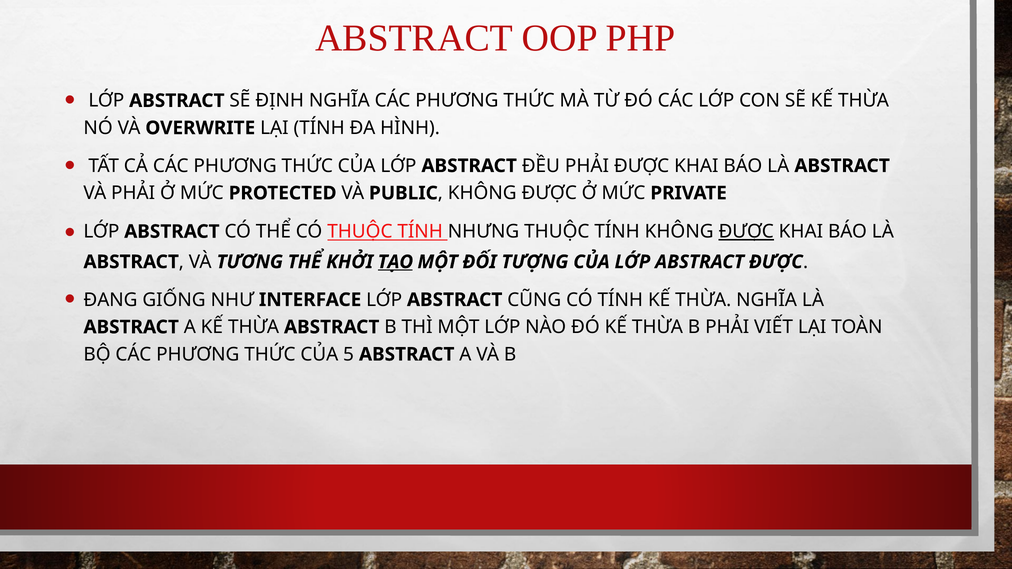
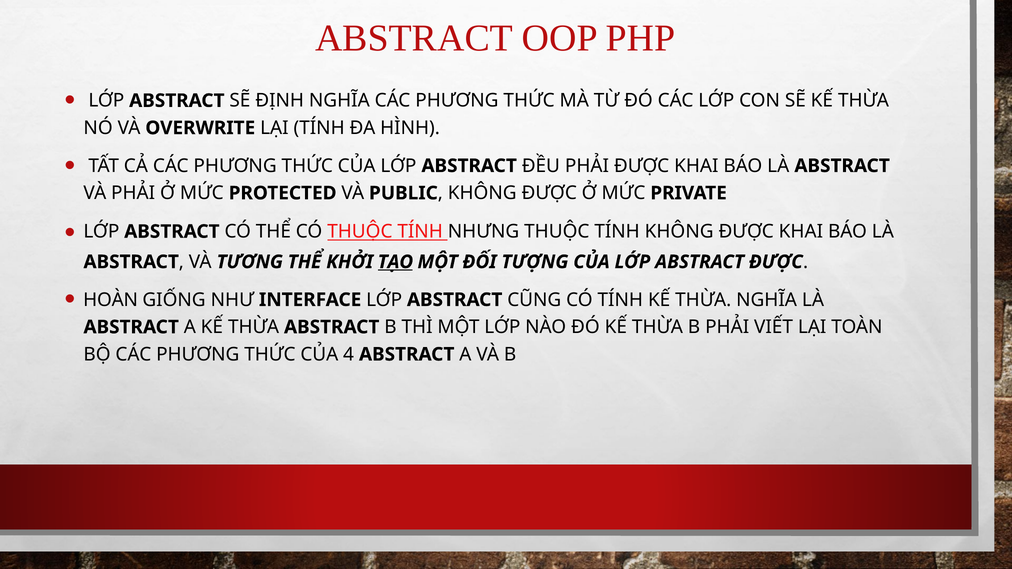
ĐƯỢC underline: present -> none (746, 232)
ĐANG: ĐANG -> HOÀN (111, 300)
5: 5 -> 4 (349, 354)
